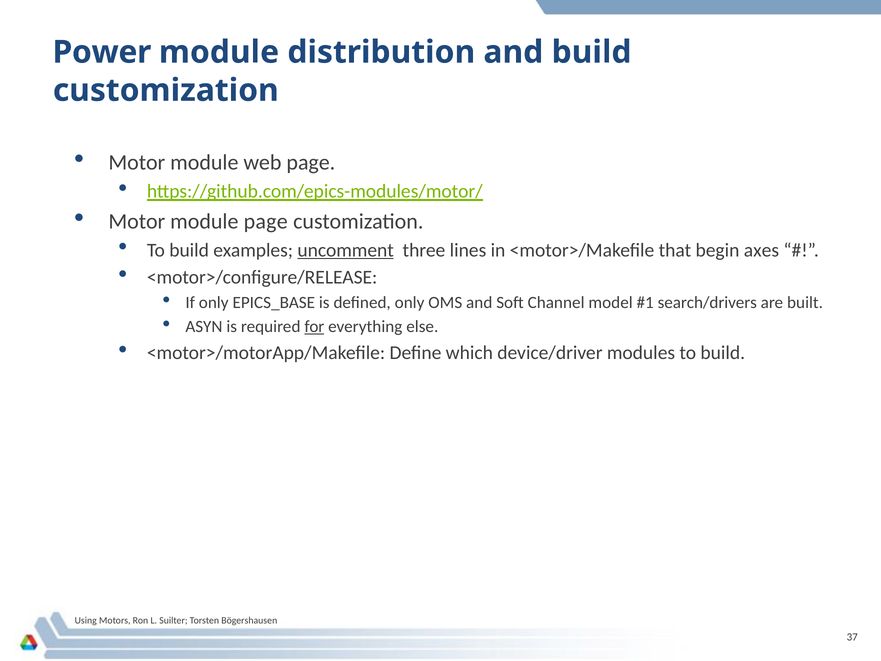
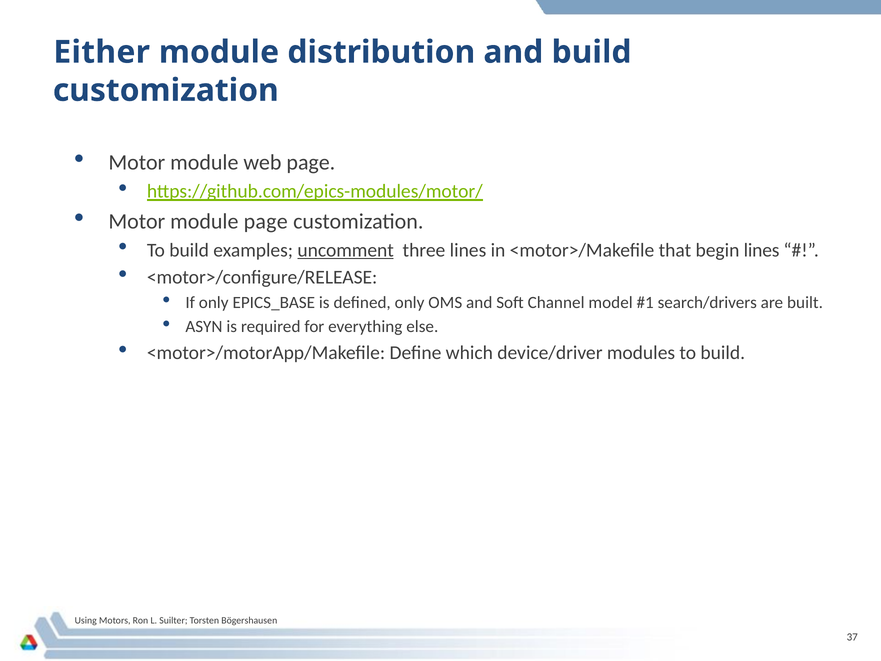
Power: Power -> Either (102, 52)
begin axes: axes -> lines (762, 250)
for underline: present -> none (314, 327)
